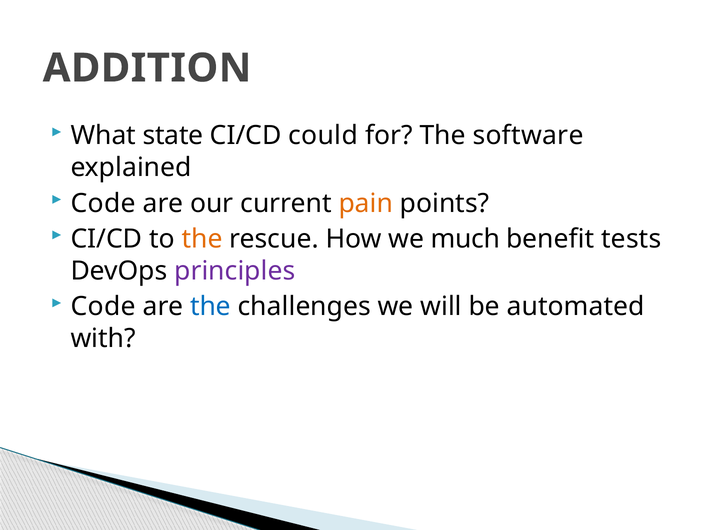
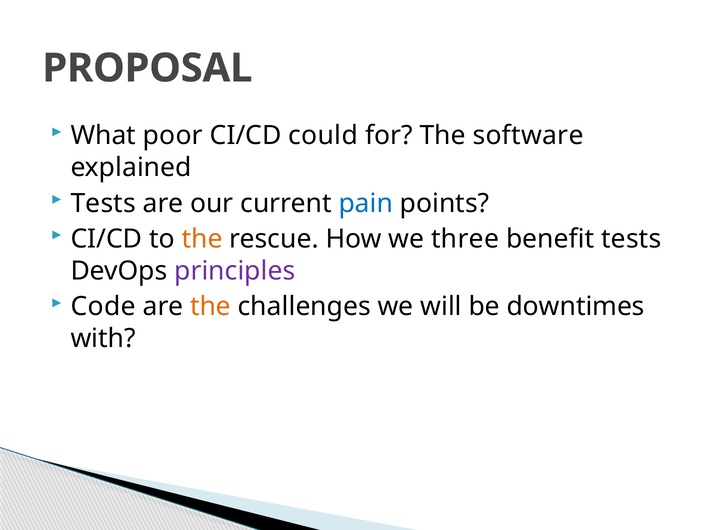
ADDITION: ADDITION -> PROPOSAL (147, 68)
state: state -> poor (173, 136)
Code: Code -> Tests (103, 203)
pain colour: orange -> blue (366, 203)
much: much -> three (465, 239)
the colour: blue -> orange (211, 307)
automated: automated -> downtimes (576, 307)
